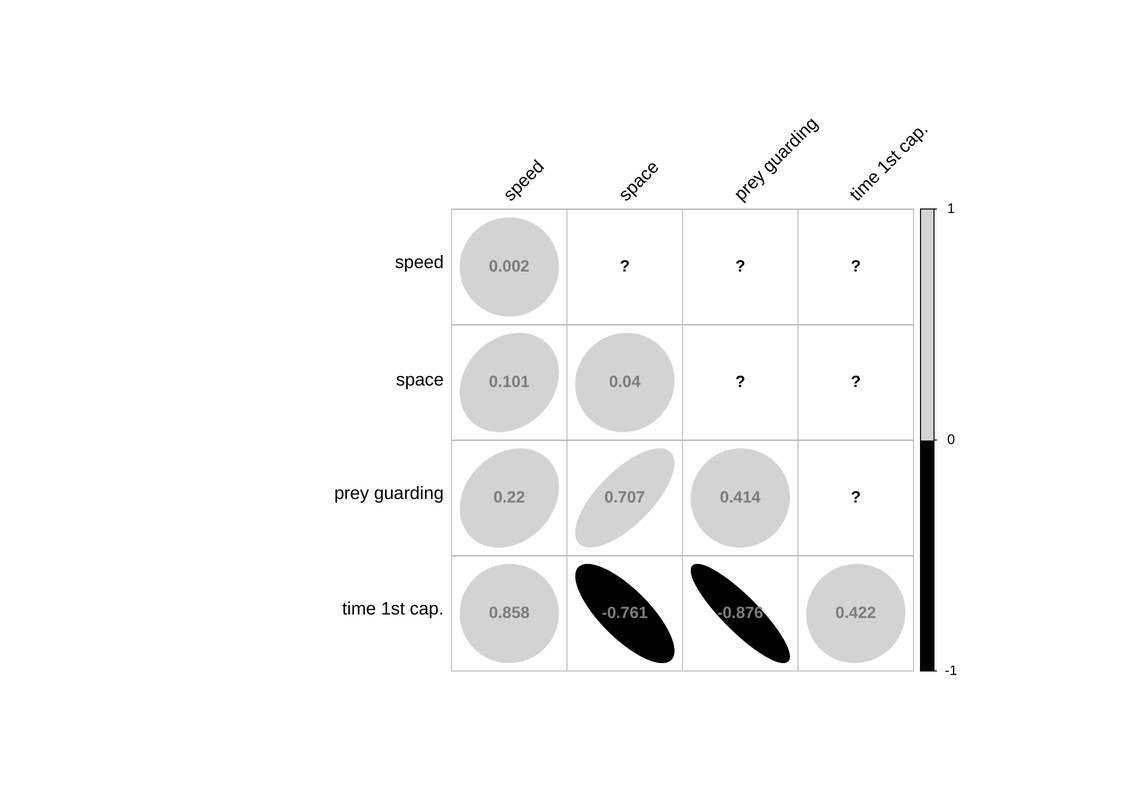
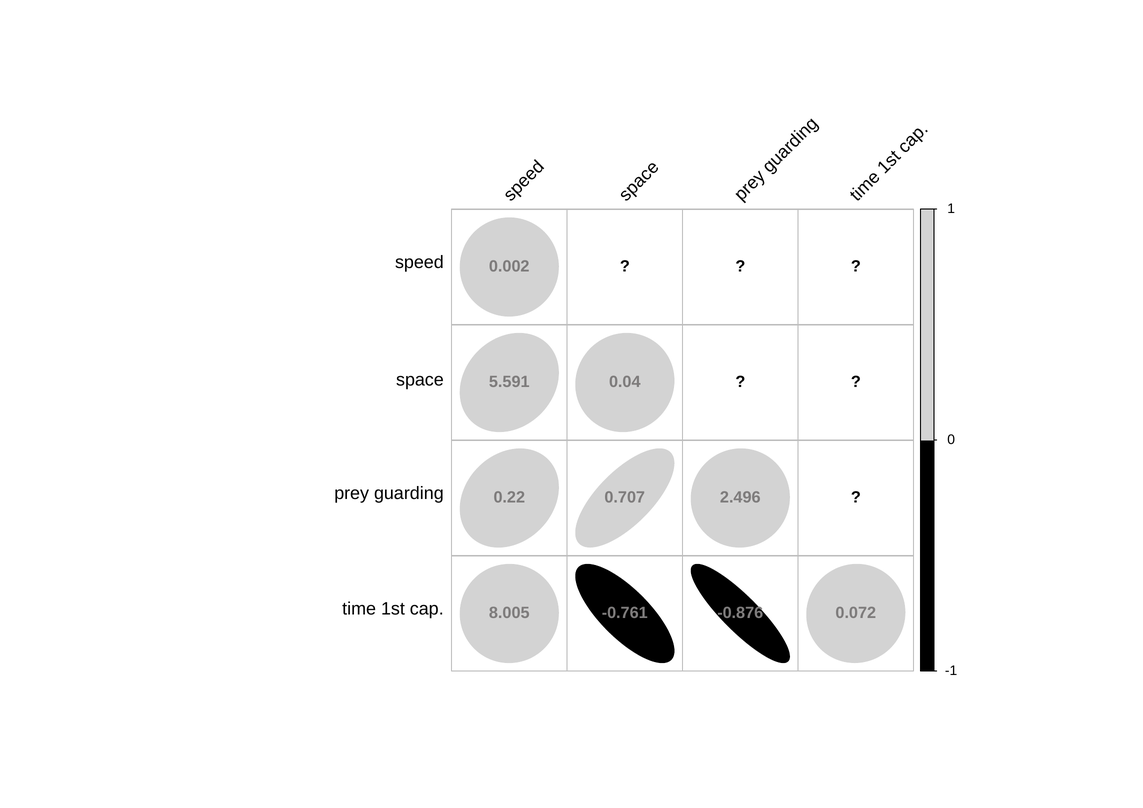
0.101: 0.101 -> 5.591 (509, 382)
0.414: 0.414 -> 2.496 (740, 497)
0.422: 0.422 -> 0.072 (856, 613)
0.858: 0.858 -> 8.005 (509, 613)
